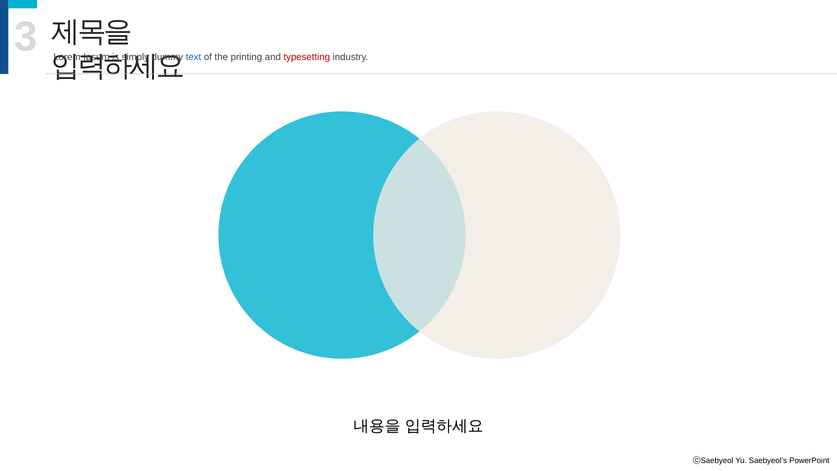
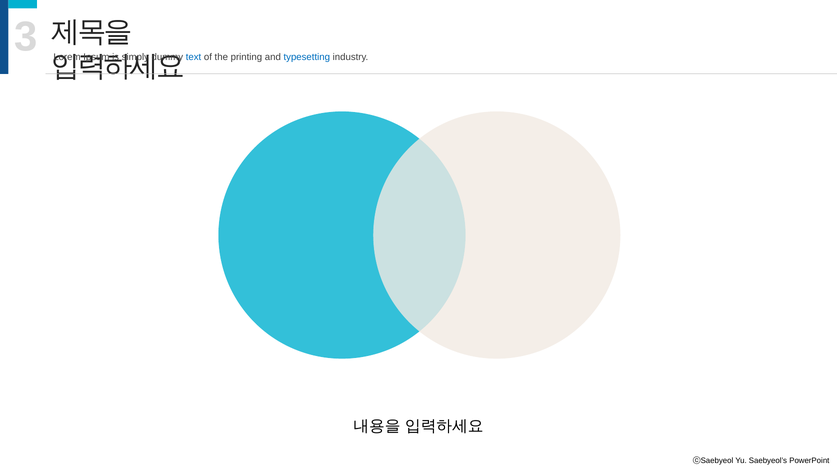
typesetting colour: red -> blue (307, 57)
